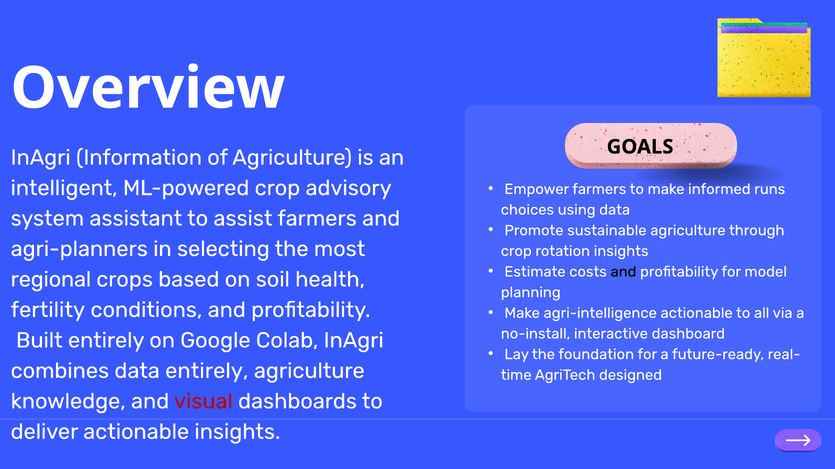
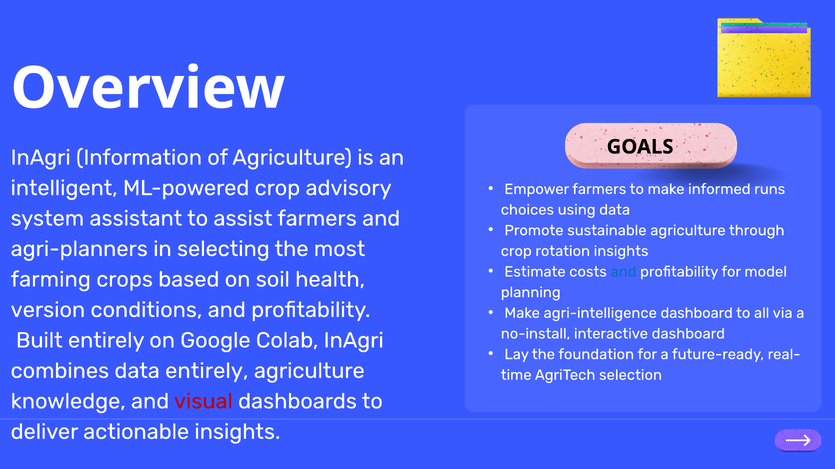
and colour: black -> blue (623, 272)
regional: regional -> farming (51, 280)
fertility: fertility -> version (48, 310)
agri-intelligence actionable: actionable -> dashboard (697, 313)
designed: designed -> selection (631, 375)
